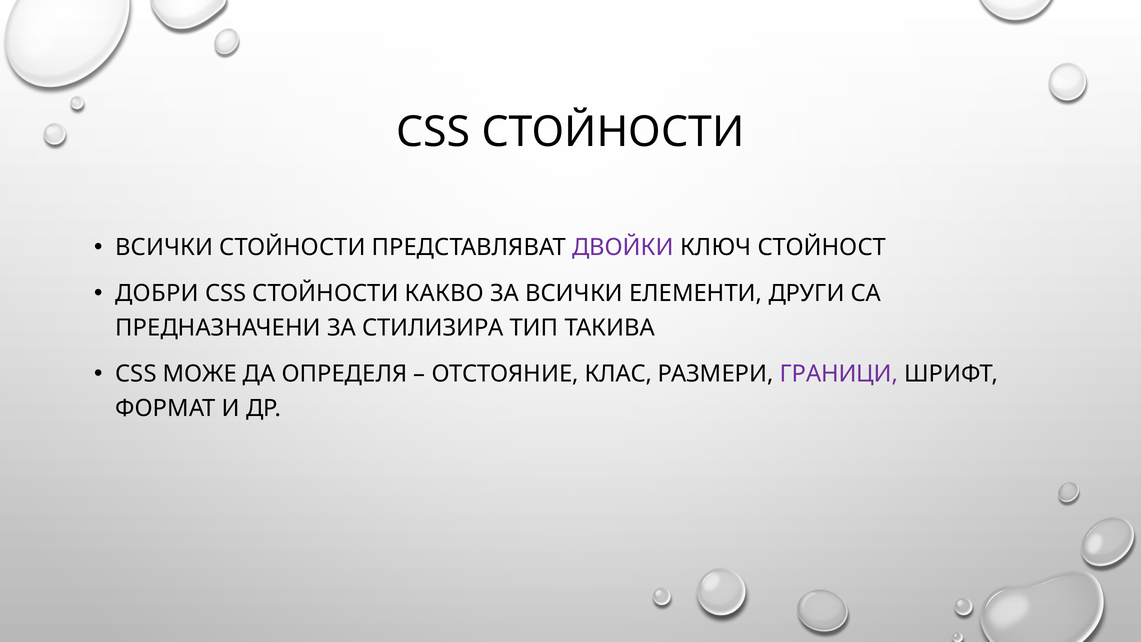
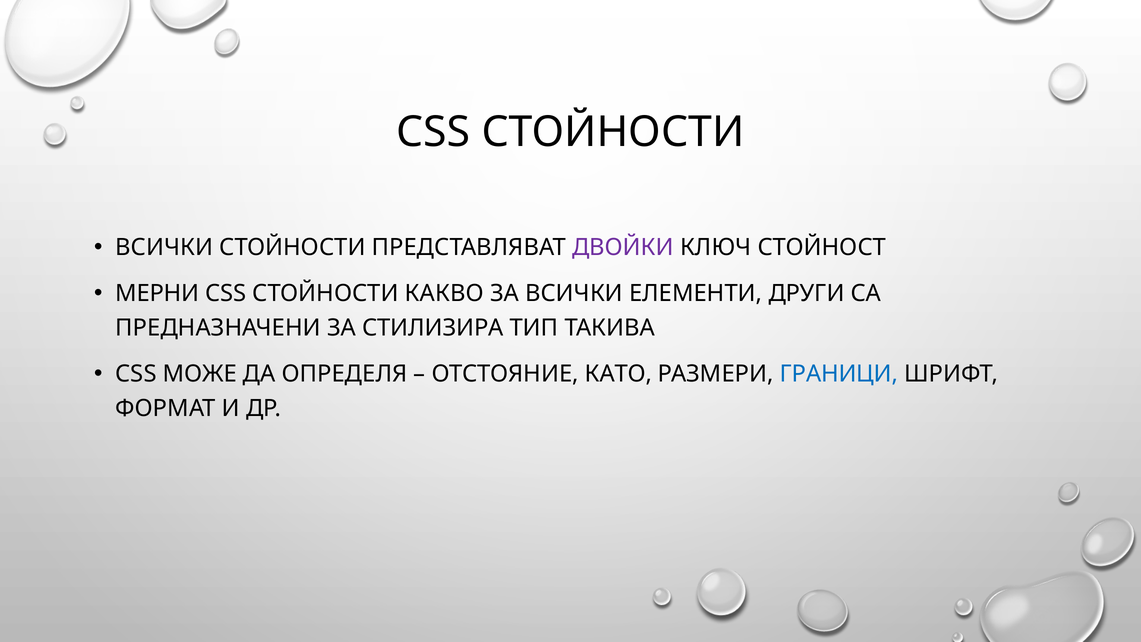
ДОБРИ: ДОБРИ -> МЕРНИ (157, 294)
КЛАС: КЛАС -> КАТО (618, 374)
ГРАНИЦИ colour: purple -> blue (839, 374)
